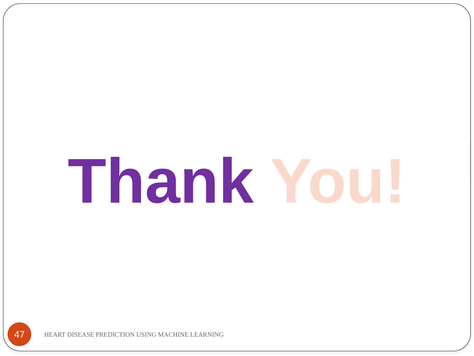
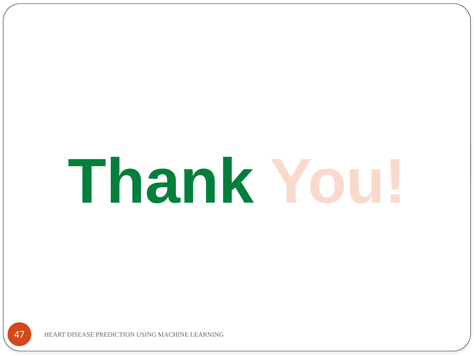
Thank colour: purple -> green (161, 182)
